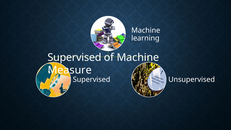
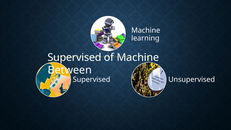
Measure: Measure -> Between (70, 70)
